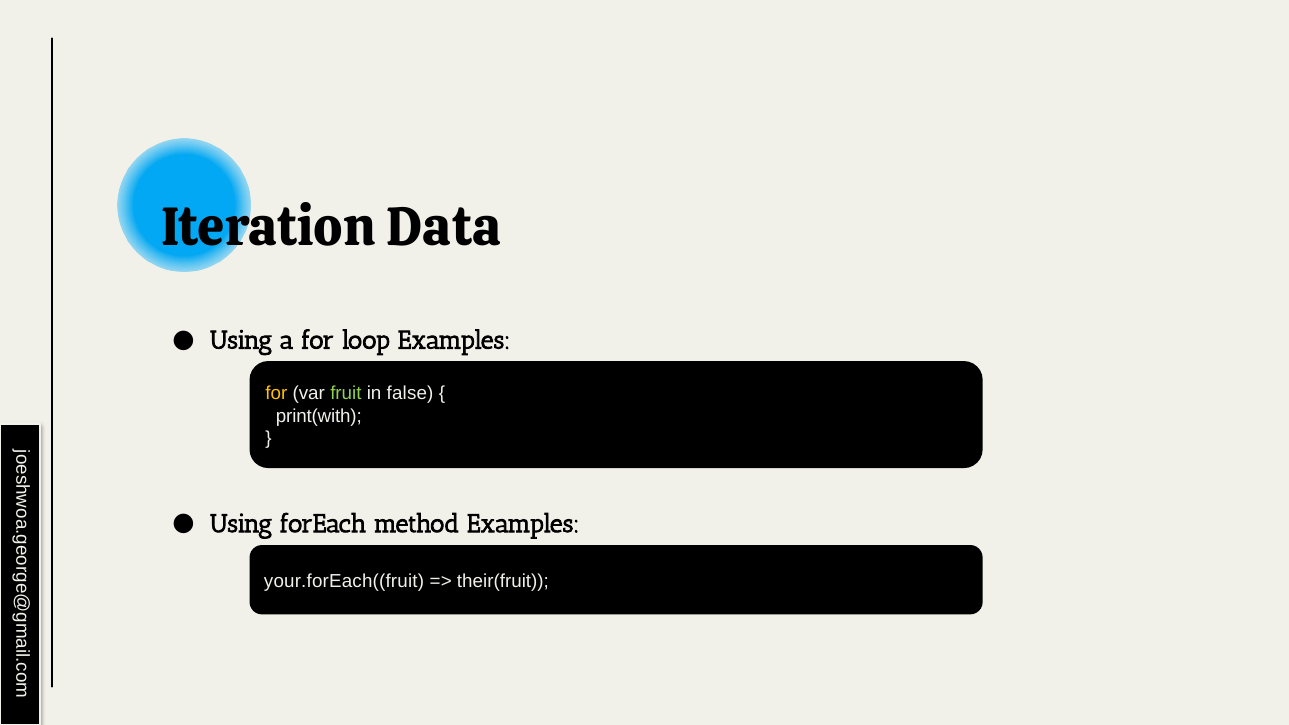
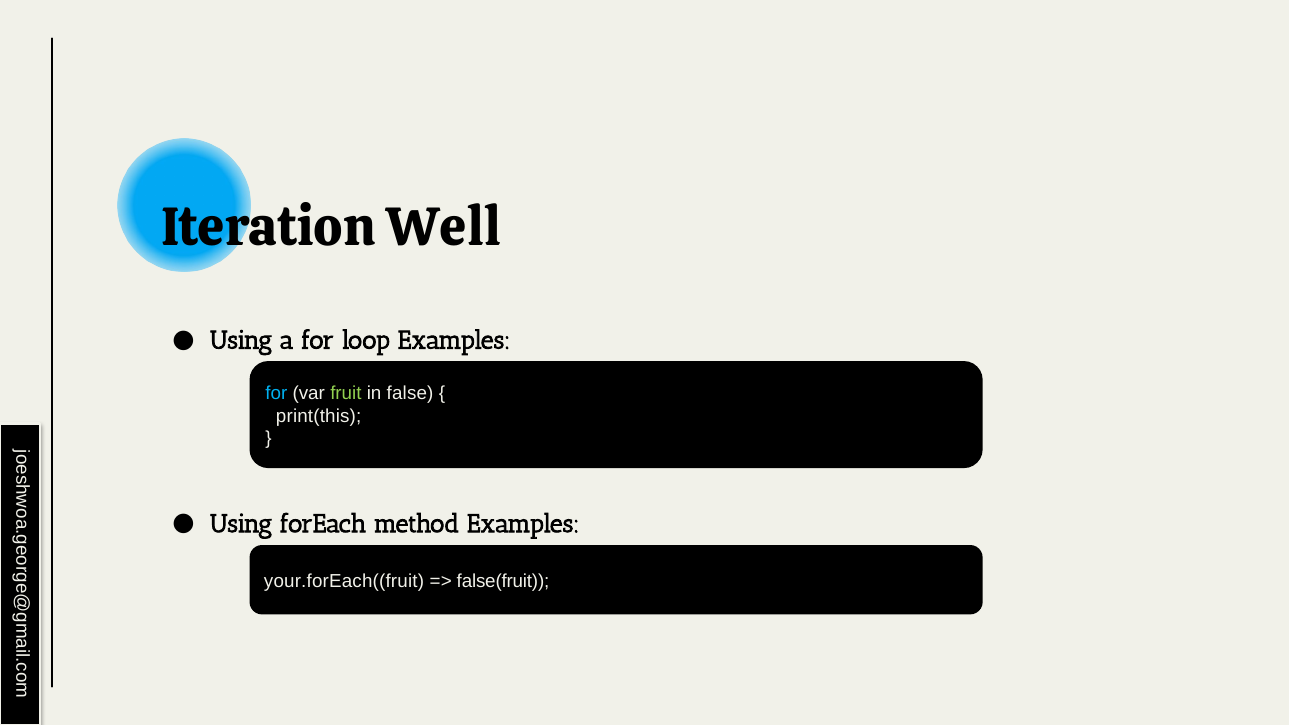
Data: Data -> Well (444, 228)
for colour: yellow -> light blue (276, 393)
print(with: print(with -> print(this (319, 416)
their(fruit: their(fruit -> false(fruit (503, 581)
